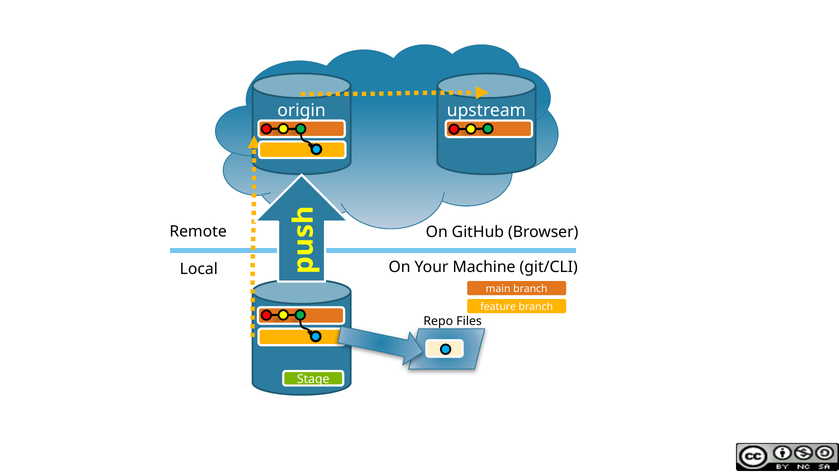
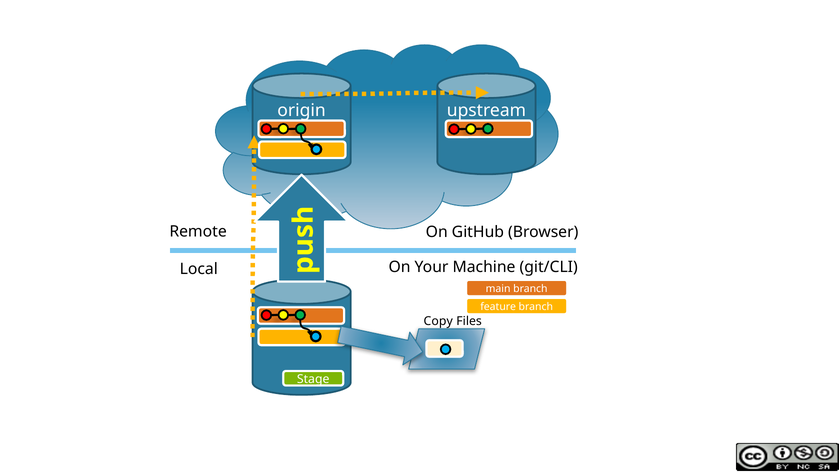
Repo: Repo -> Copy (438, 321)
